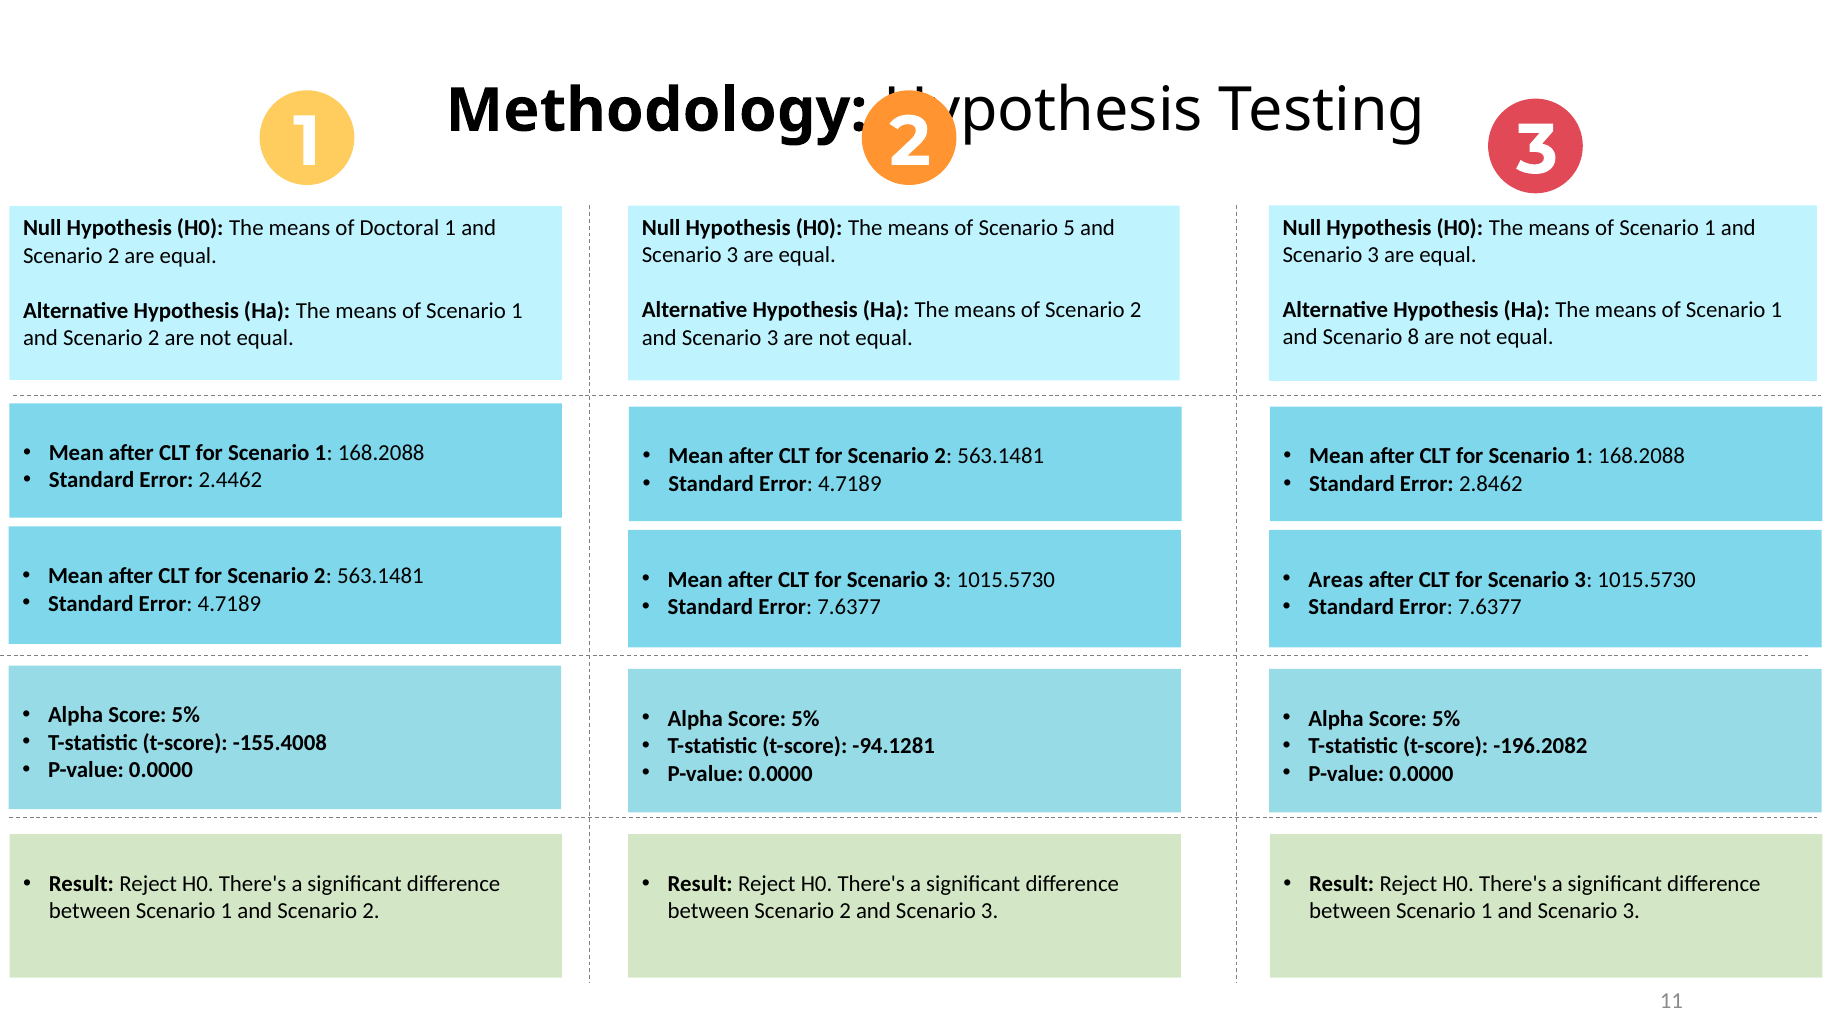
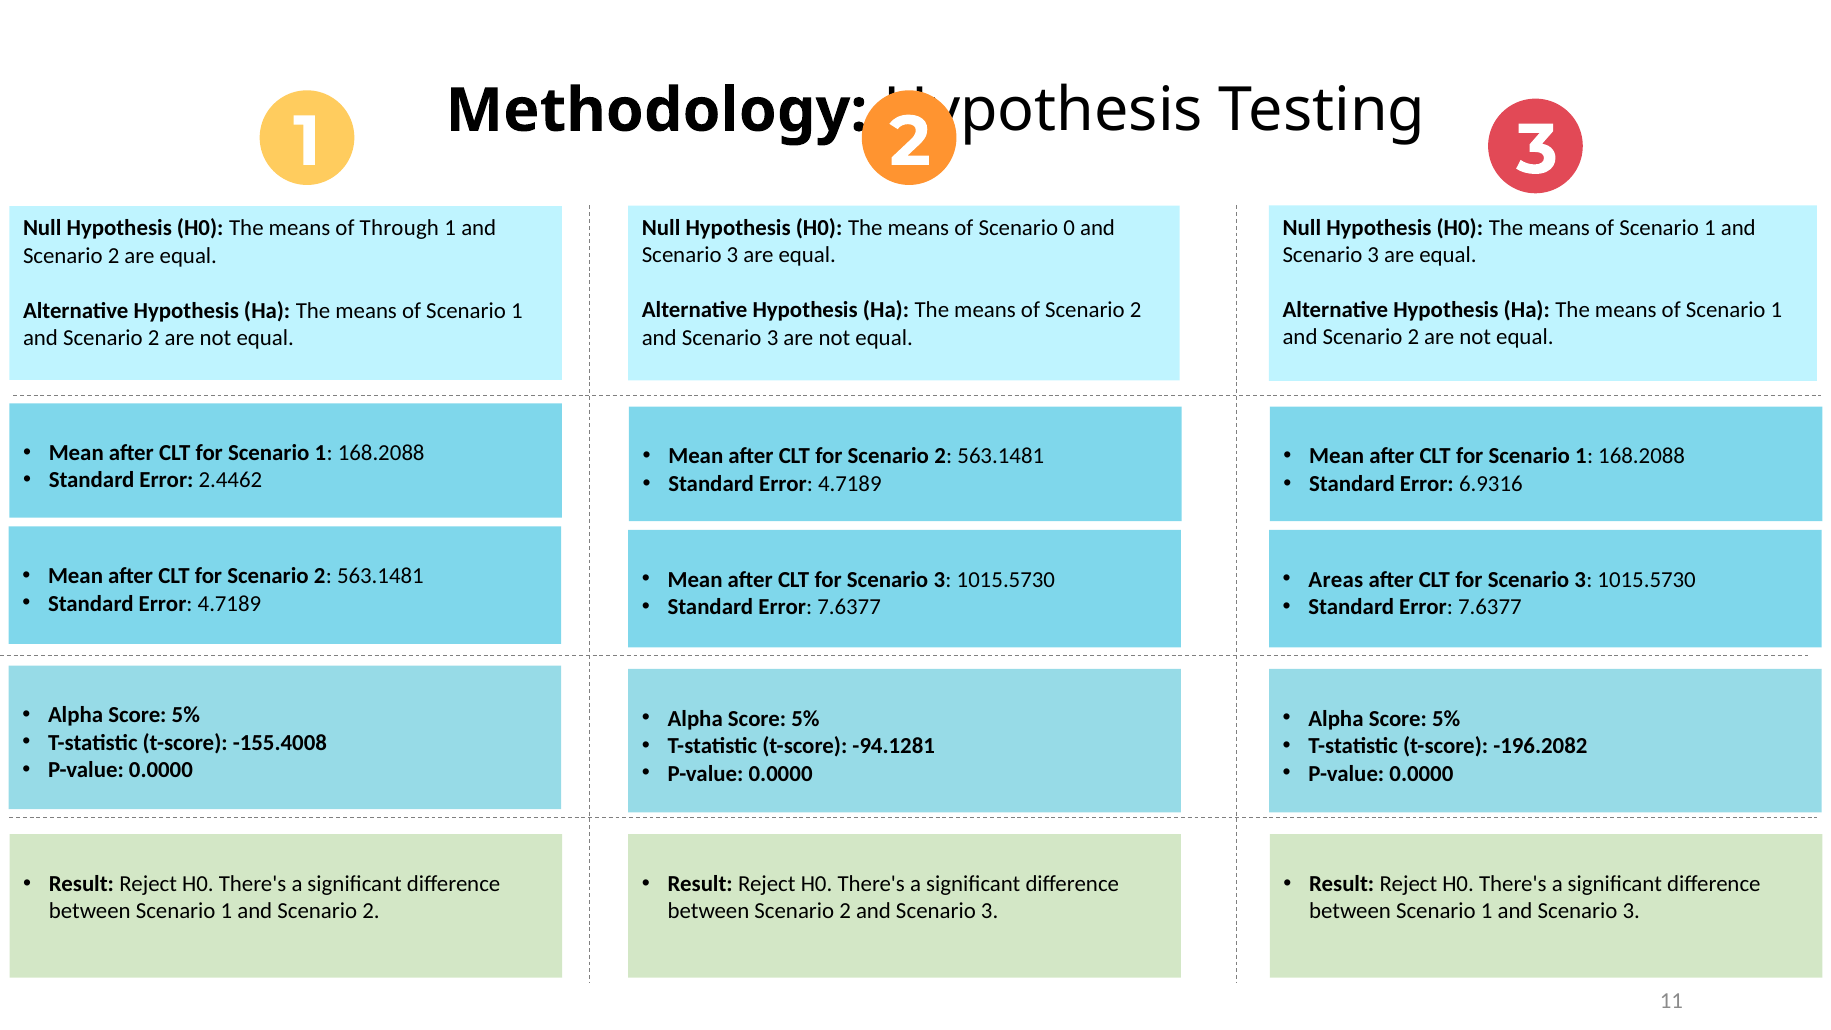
5: 5 -> 0 (1069, 228)
Doctoral: Doctoral -> Through (399, 228)
8: 8 -> 2 (1413, 337)
2.8462: 2.8462 -> 6.9316 (1491, 484)
